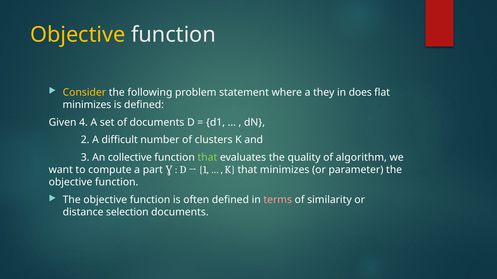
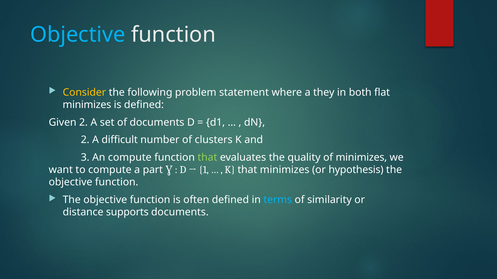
Objective colour: yellow -> light blue (78, 35)
does: does -> both (360, 92)
Given 4: 4 -> 2 (83, 123)
An collective: collective -> compute (130, 158)
of algorithm: algorithm -> minimizes (361, 158)
parameter: parameter -> hypothesis (356, 170)
terms colour: pink -> light blue (278, 200)
selection: selection -> supports (127, 213)
